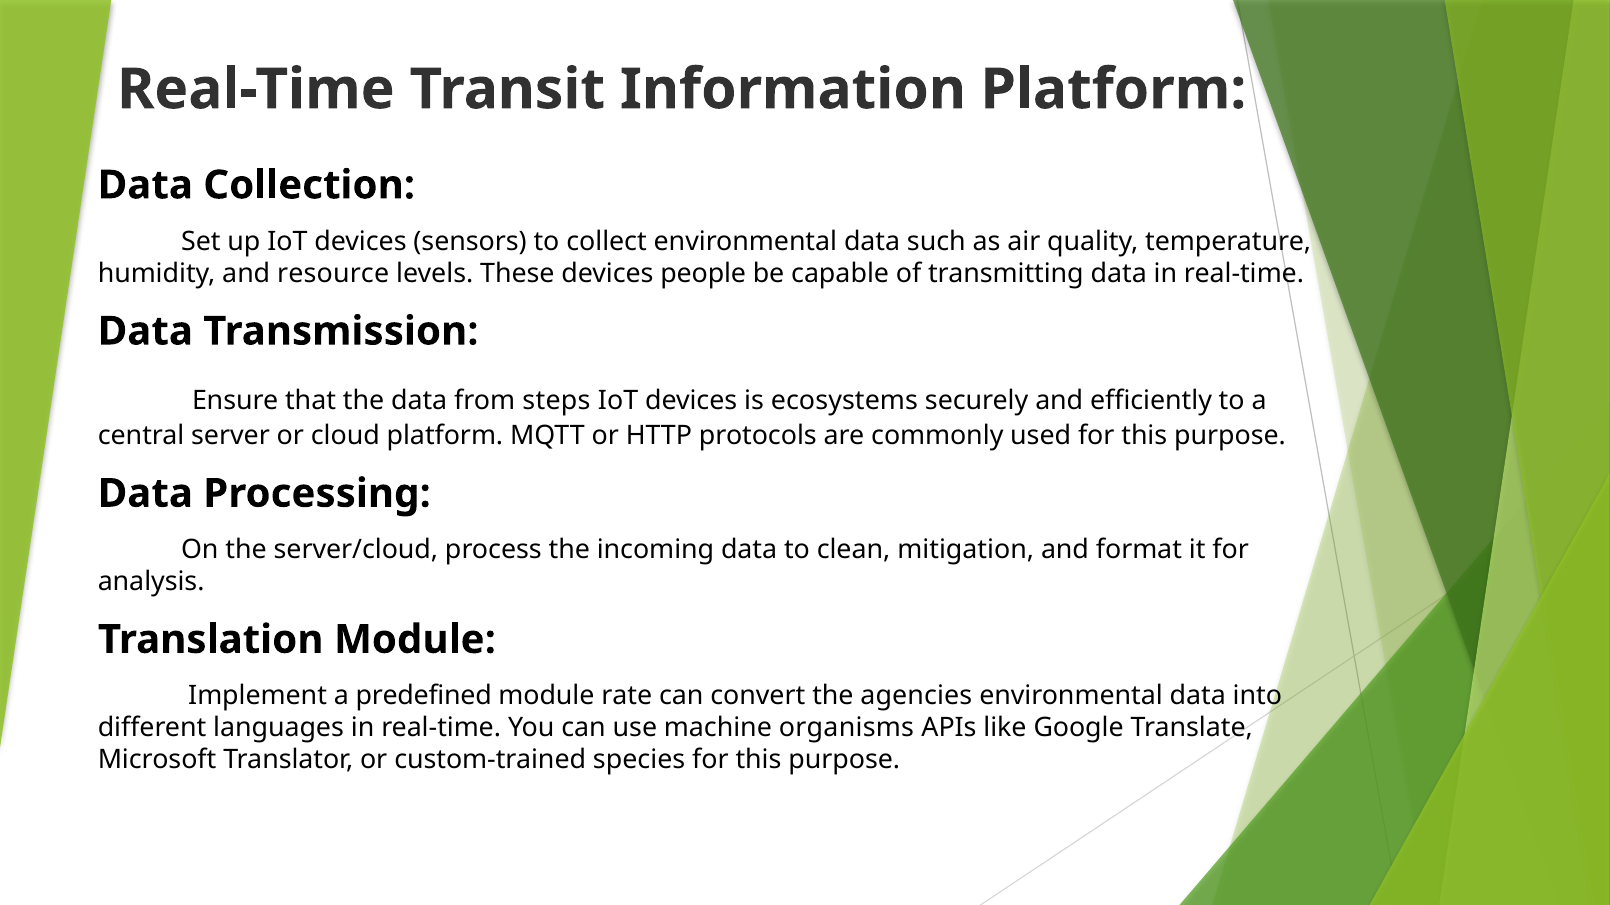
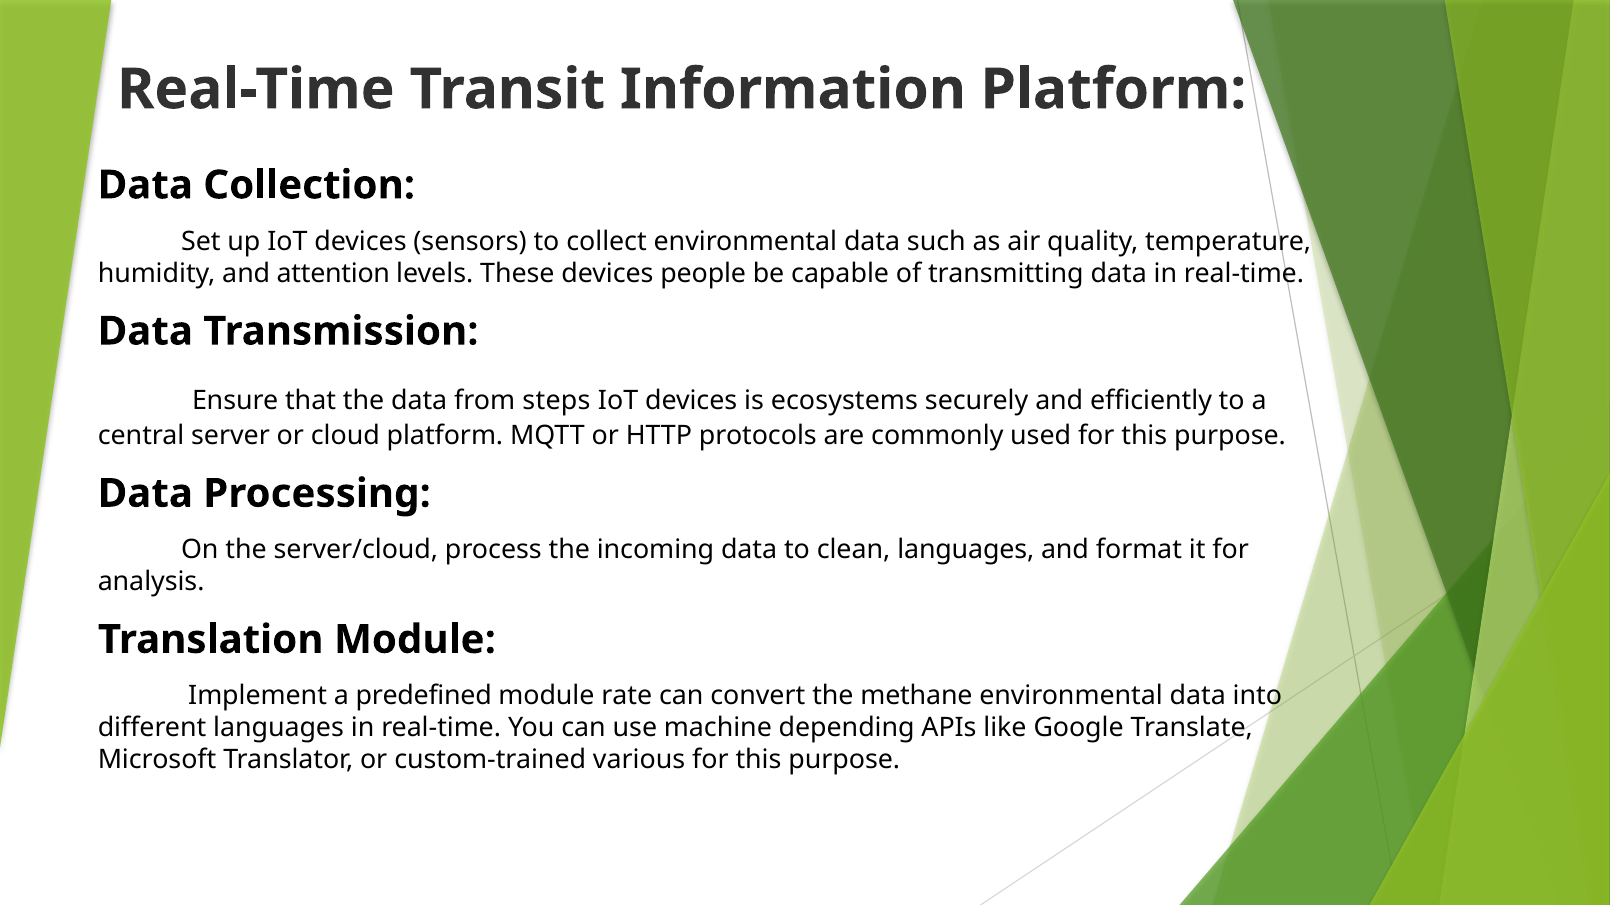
resource: resource -> attention (333, 274)
clean mitigation: mitigation -> languages (966, 550)
agencies: agencies -> methane (916, 696)
organisms: organisms -> depending (847, 728)
species: species -> various (639, 761)
